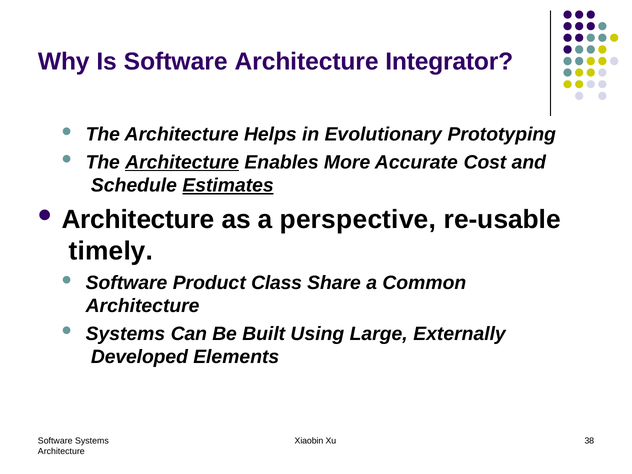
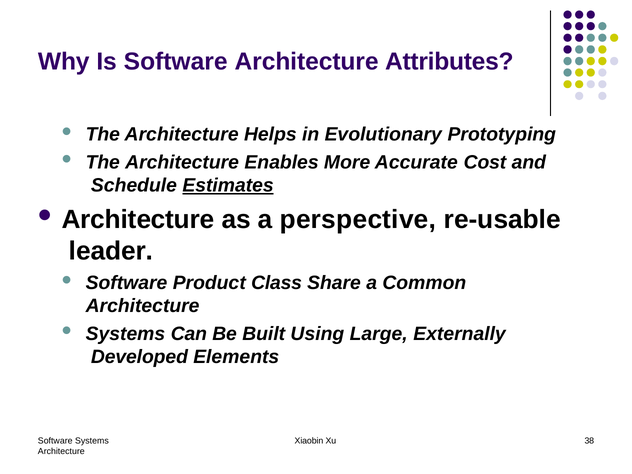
Integrator: Integrator -> Attributes (449, 61)
Architecture underline: present -> none (182, 162)
timely: timely -> leader (111, 251)
